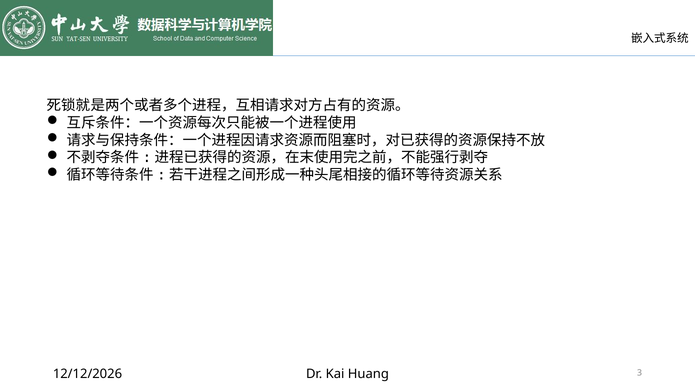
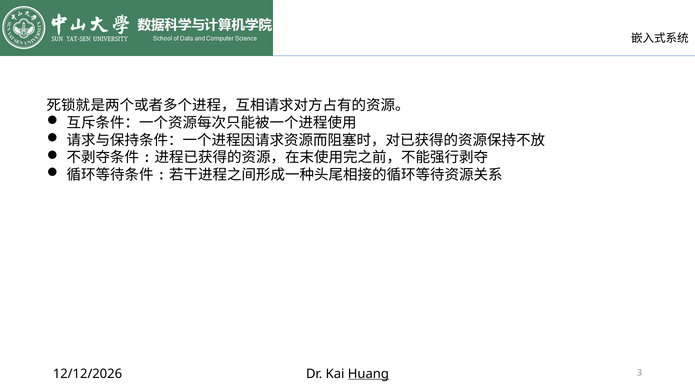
Huang underline: none -> present (368, 374)
